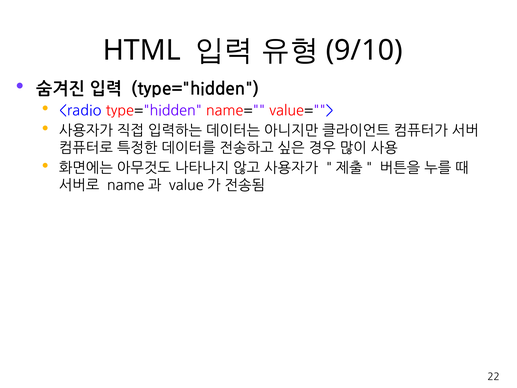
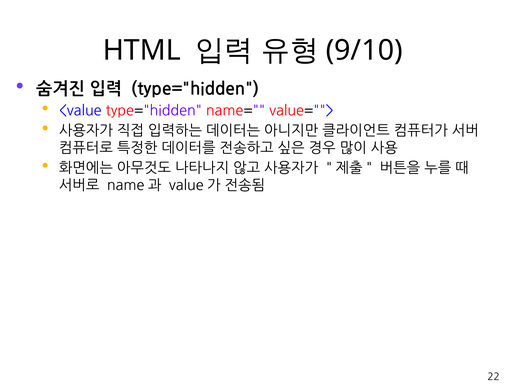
<radio: <radio -> <value (80, 111)
